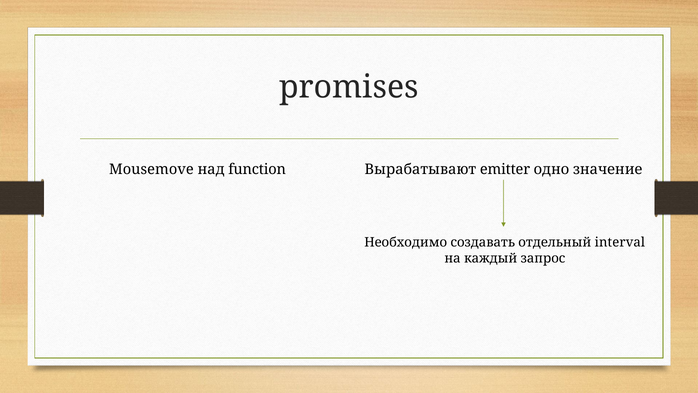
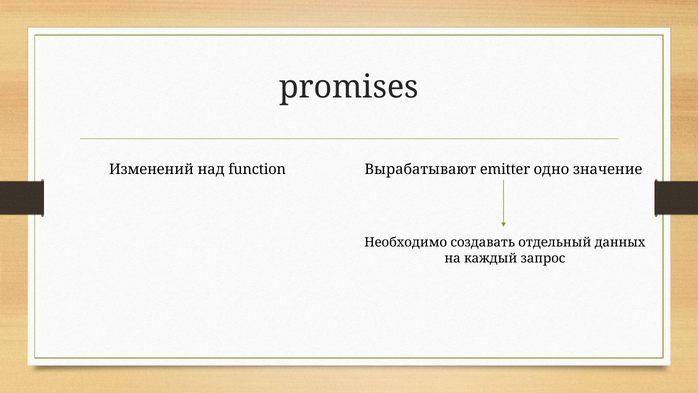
Mousemove: Mousemove -> Изменений (151, 169)
interval: interval -> данных (620, 242)
